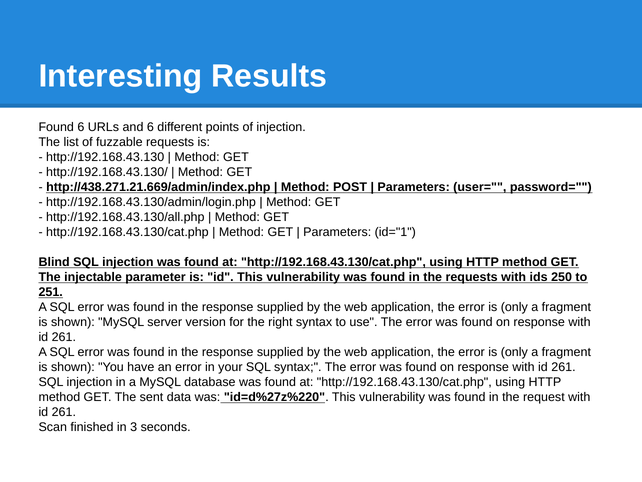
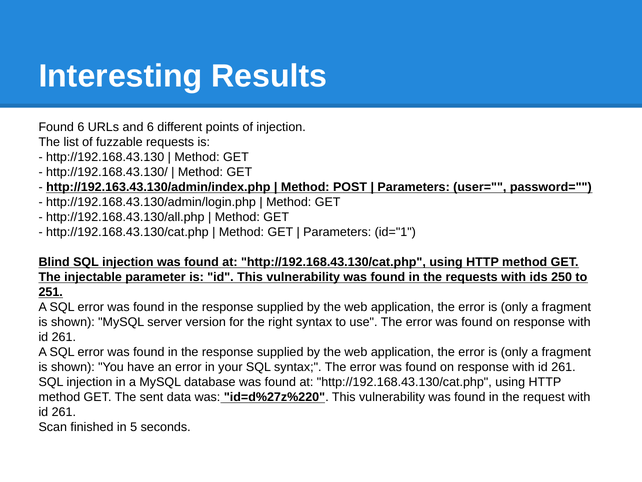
http://438.271.21.669/admin/index.php: http://438.271.21.669/admin/index.php -> http://192.163.43.130/admin/index.php (158, 187)
3: 3 -> 5 (134, 427)
